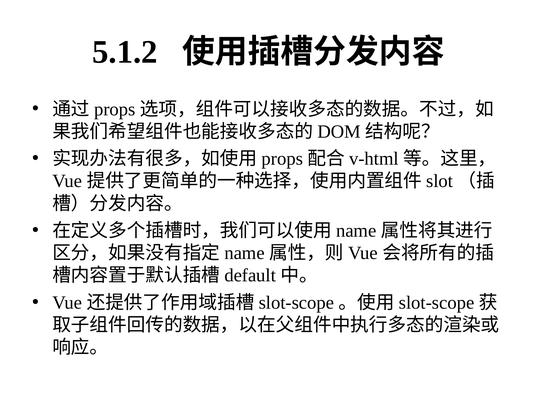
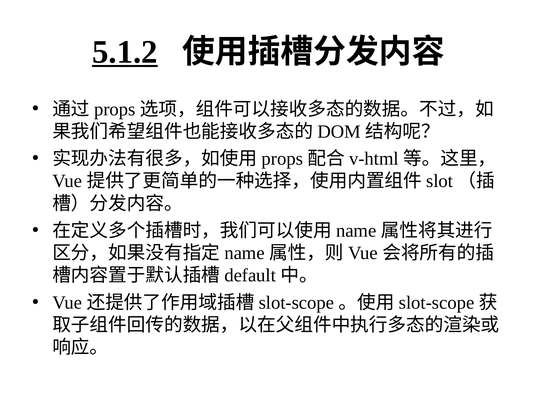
5.1.2 underline: none -> present (125, 52)
